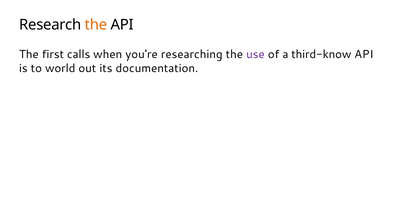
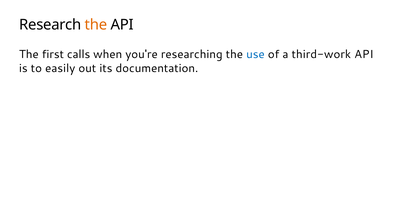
use colour: purple -> blue (255, 54)
third-know: third-know -> third-work (321, 54)
world: world -> easily (60, 68)
